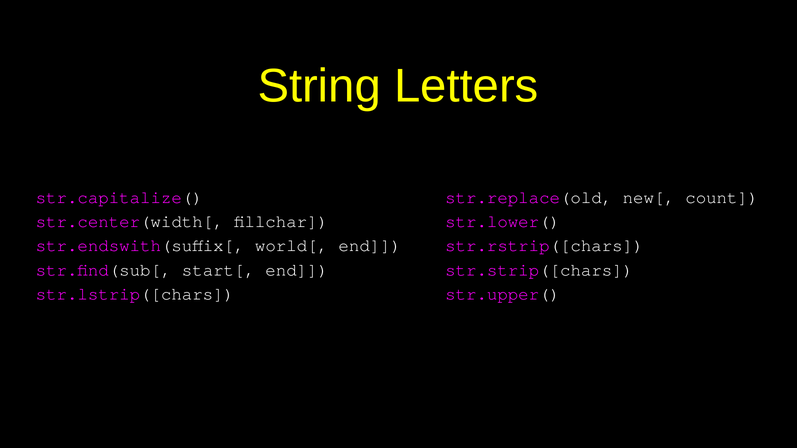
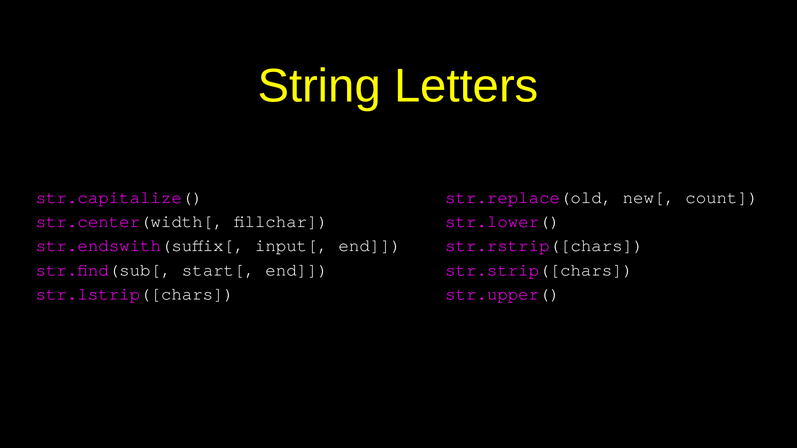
world[: world[ -> input[ (292, 246)
